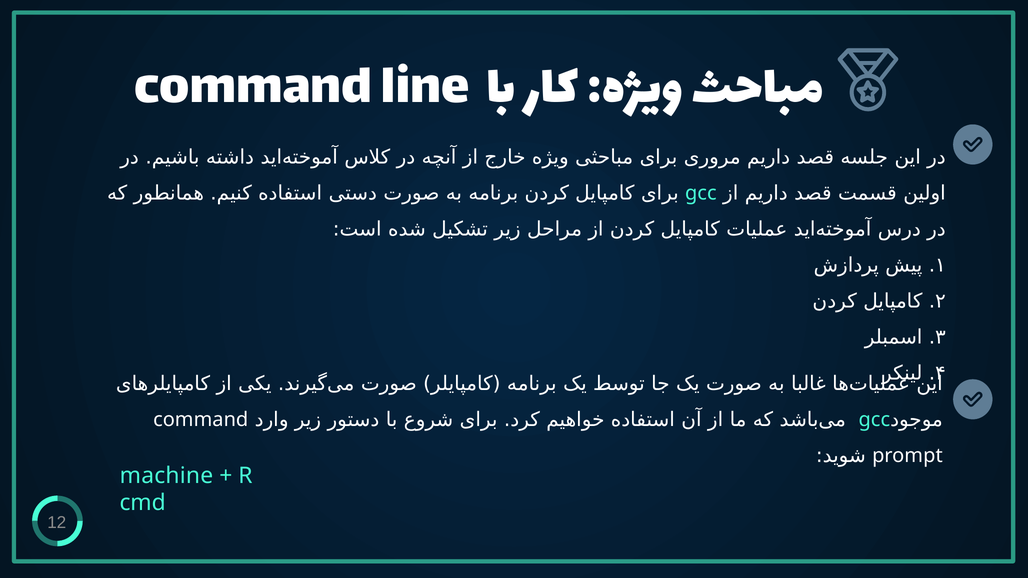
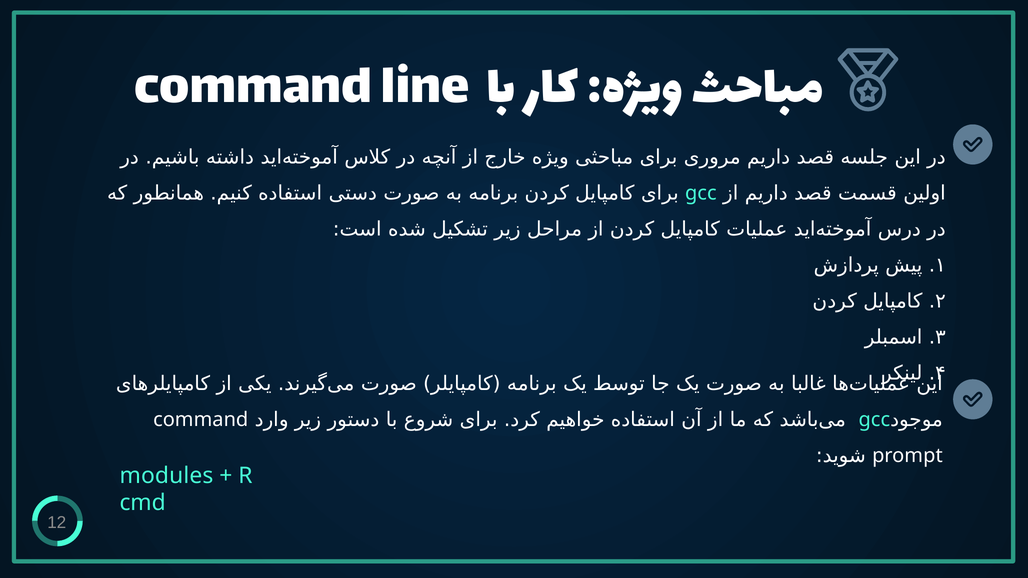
machine: machine -> modules (166, 476)
